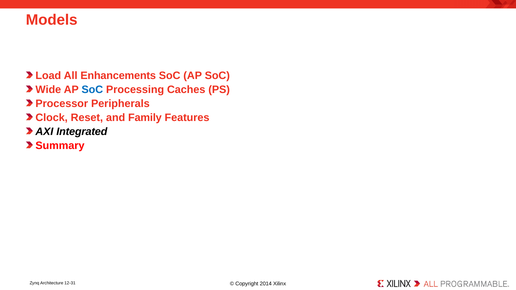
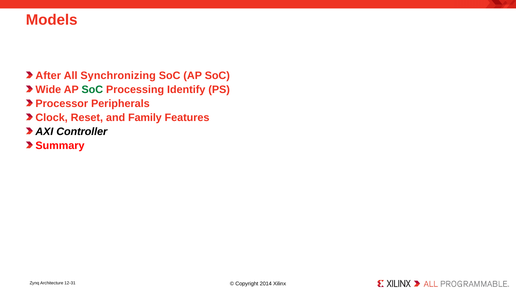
Load: Load -> After (48, 76)
Enhancements: Enhancements -> Synchronizing (118, 76)
SoC colour: blue -> green (92, 90)
Caches: Caches -> Identify (186, 90)
Integrated: Integrated -> Controller (82, 132)
